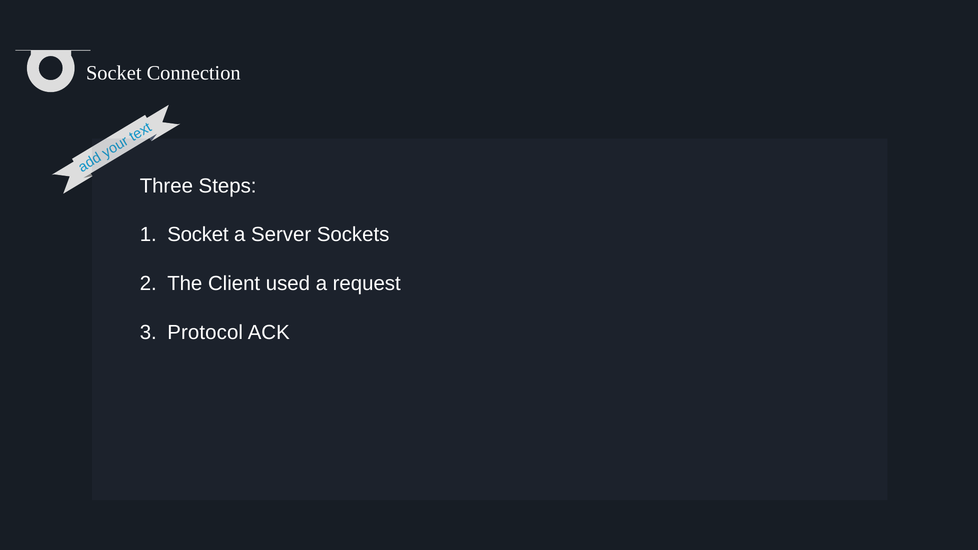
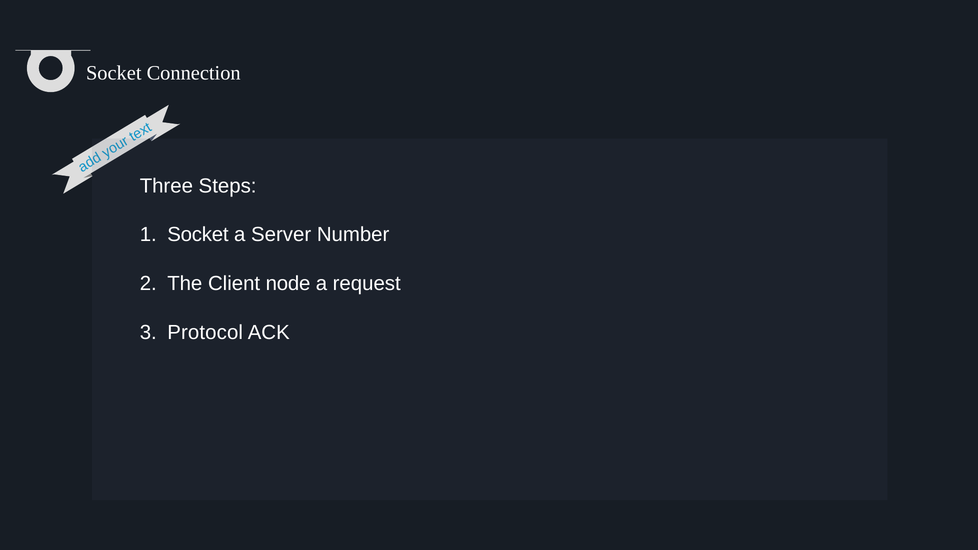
Sockets: Sockets -> Number (353, 235)
used: used -> node (288, 284)
